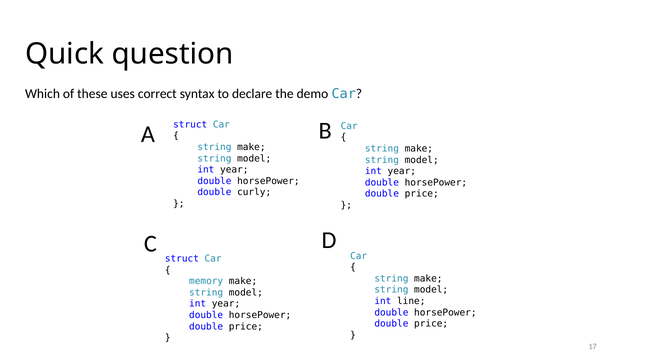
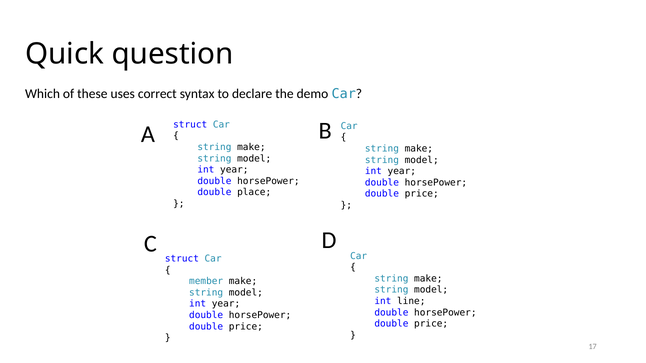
curly: curly -> place (254, 193)
memory: memory -> member (206, 282)
